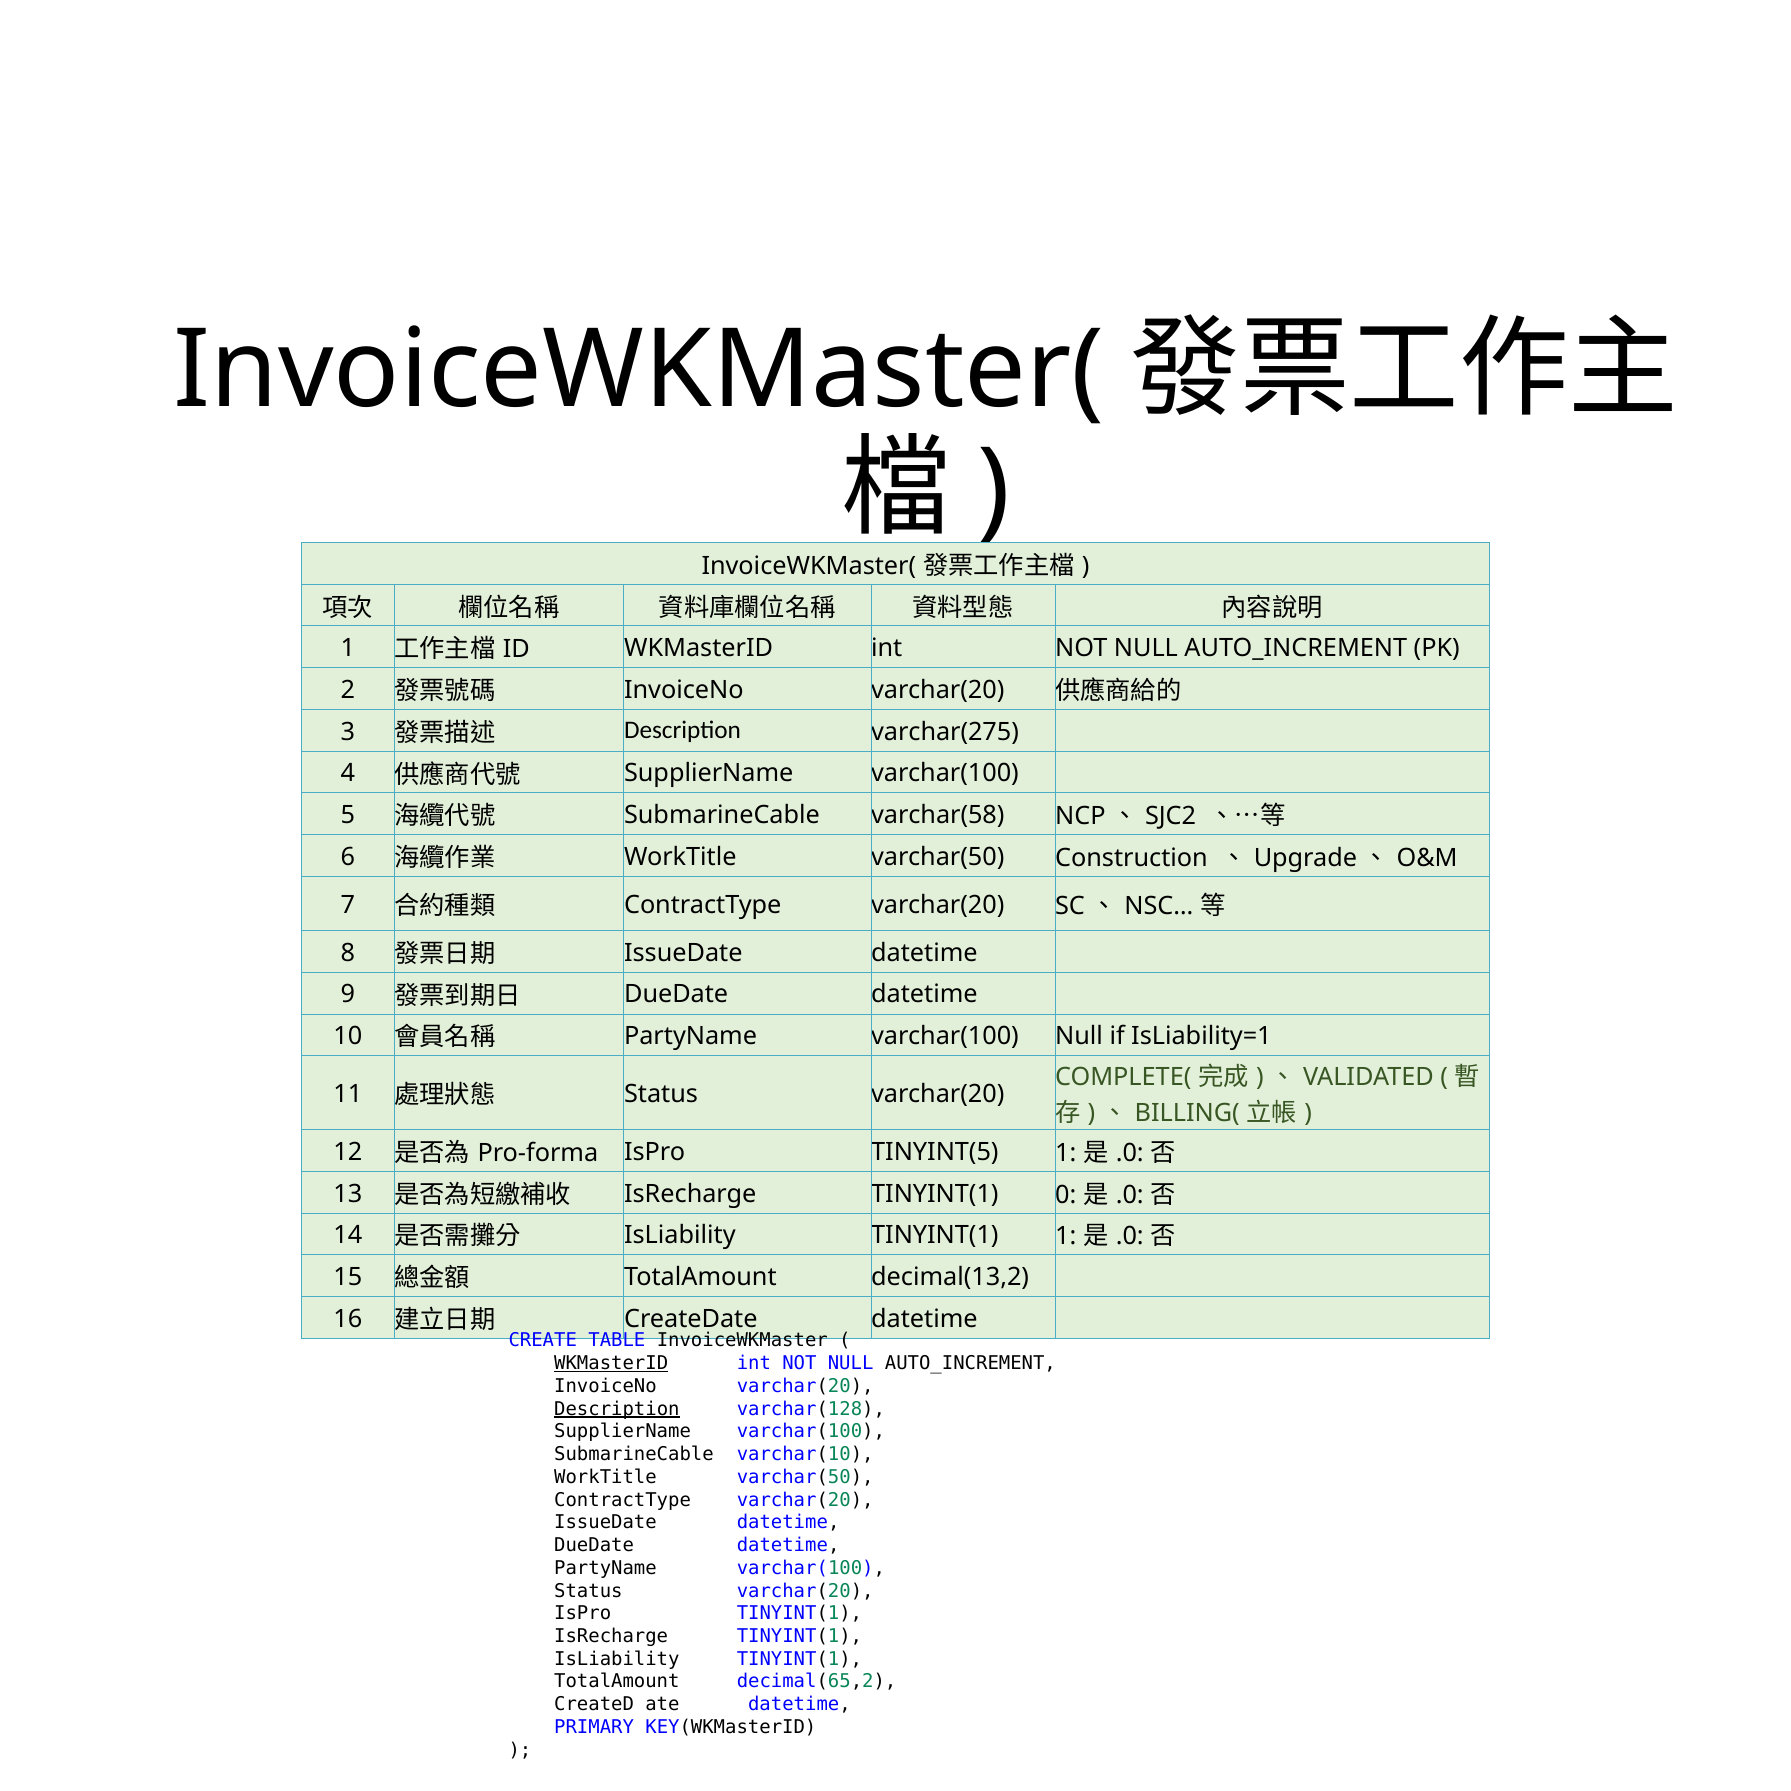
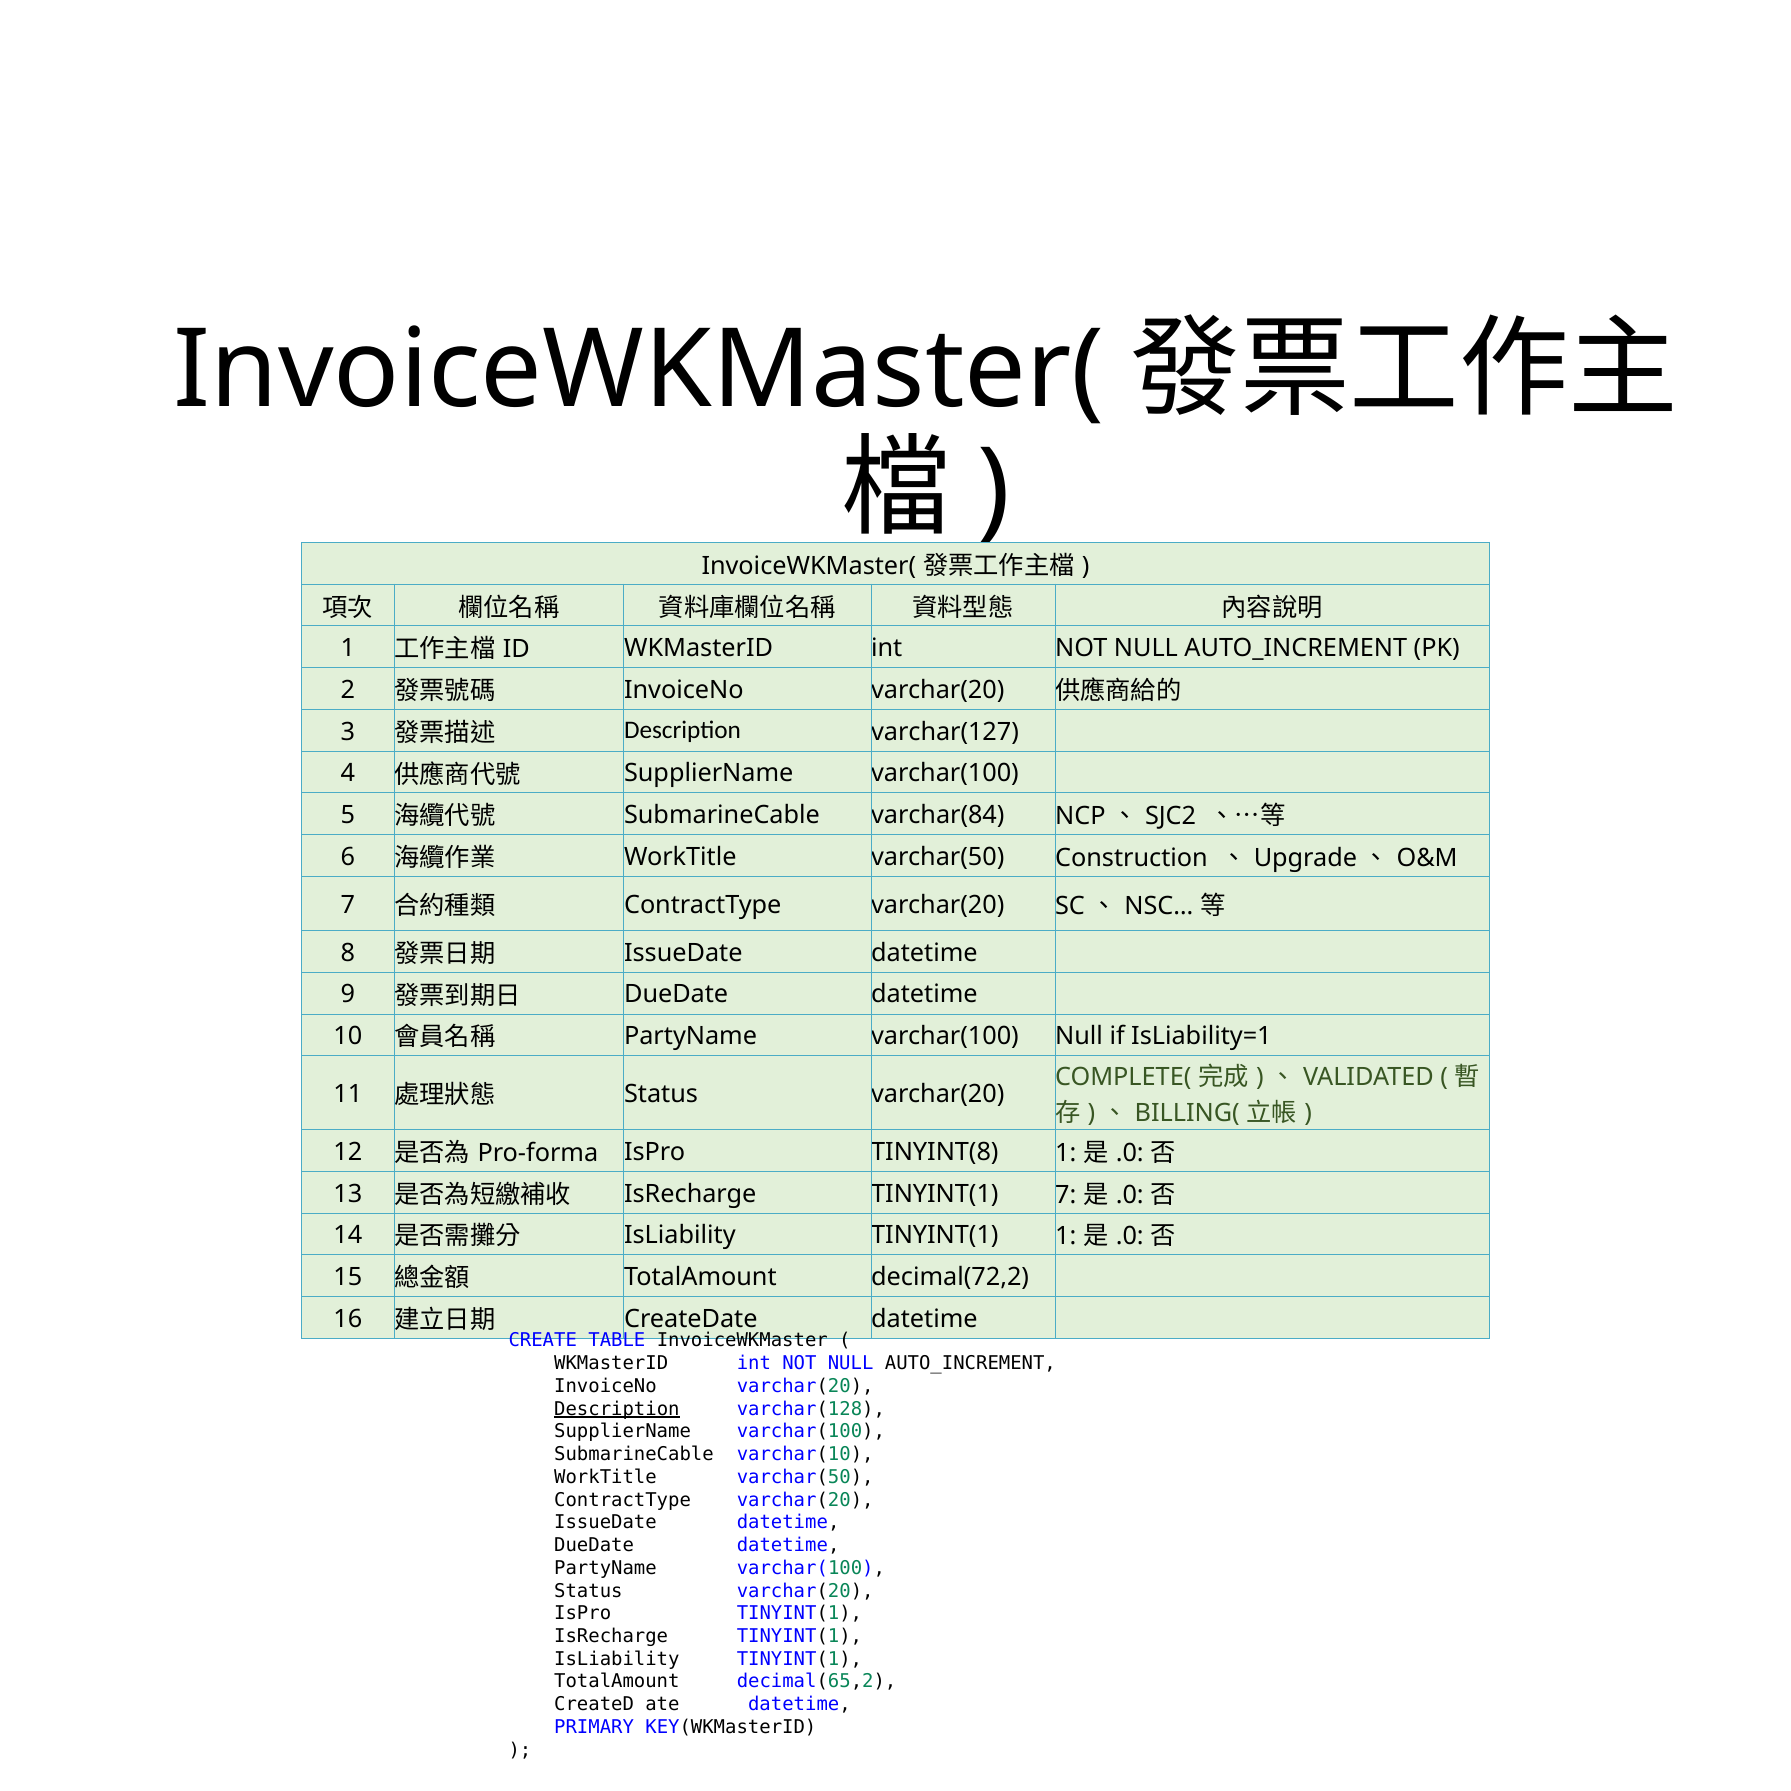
varchar(275: varchar(275 -> varchar(127 (945, 732)
varchar(58: varchar(58 -> varchar(84 (938, 815)
TINYINT(5: TINYINT(5 -> TINYINT(8 (935, 1152)
TINYINT(1 0: 0 -> 7 (1066, 1195)
decimal(13,2: decimal(13,2 -> decimal(72,2 (950, 1277)
WKMasterID underline: present -> none (611, 1363)
